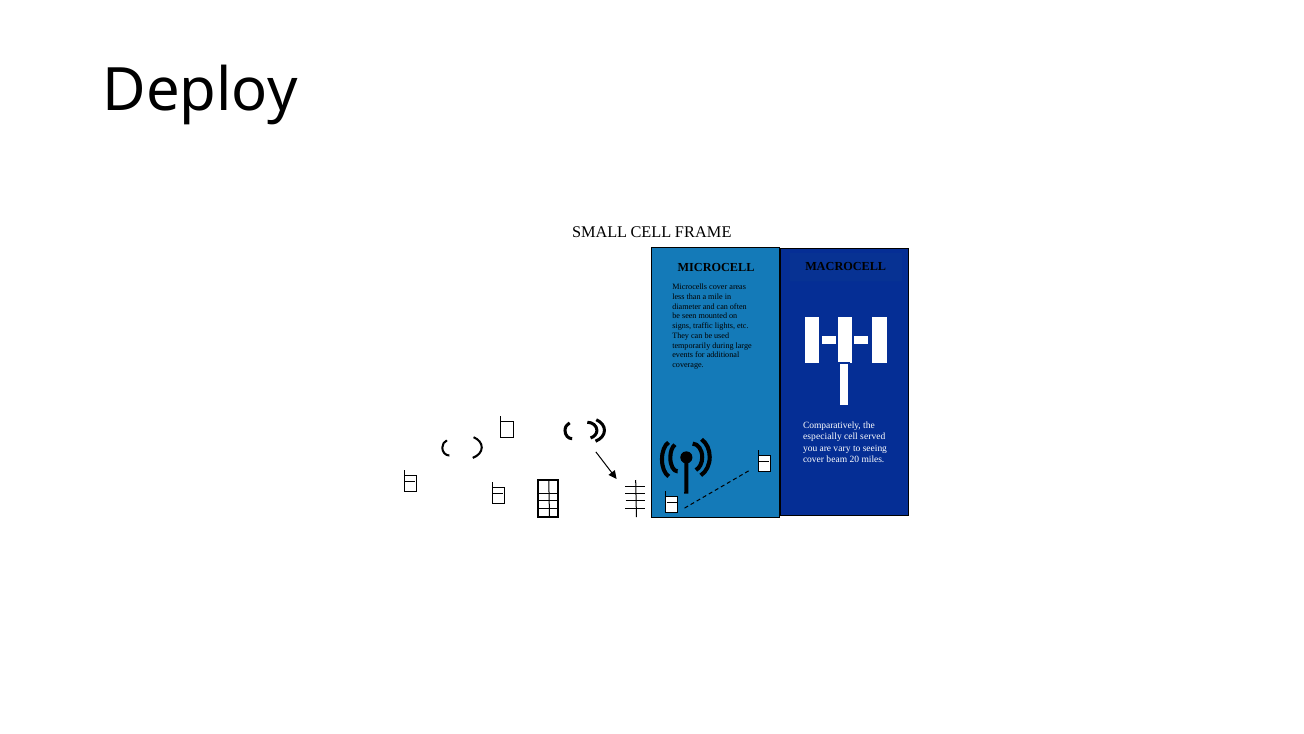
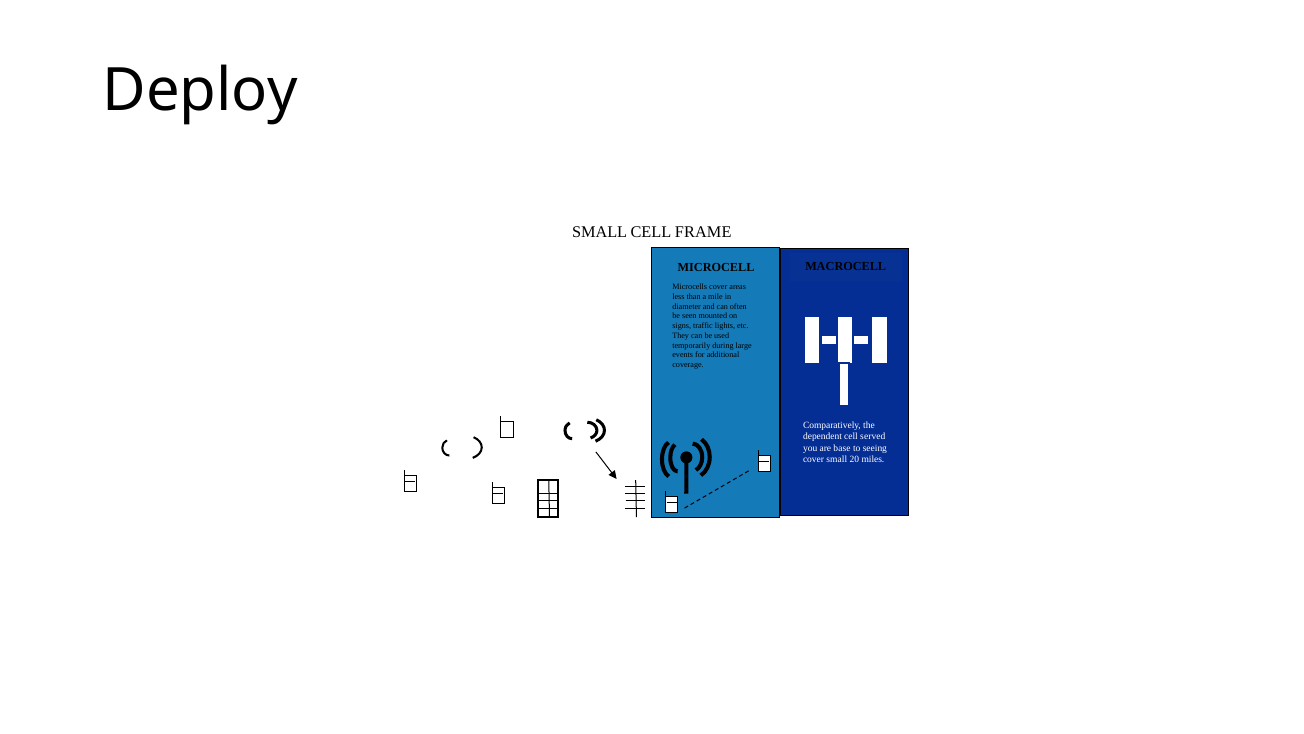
especially: especially -> dependent (823, 436)
vary: vary -> base (842, 448)
cover beam: beam -> small (837, 459)
